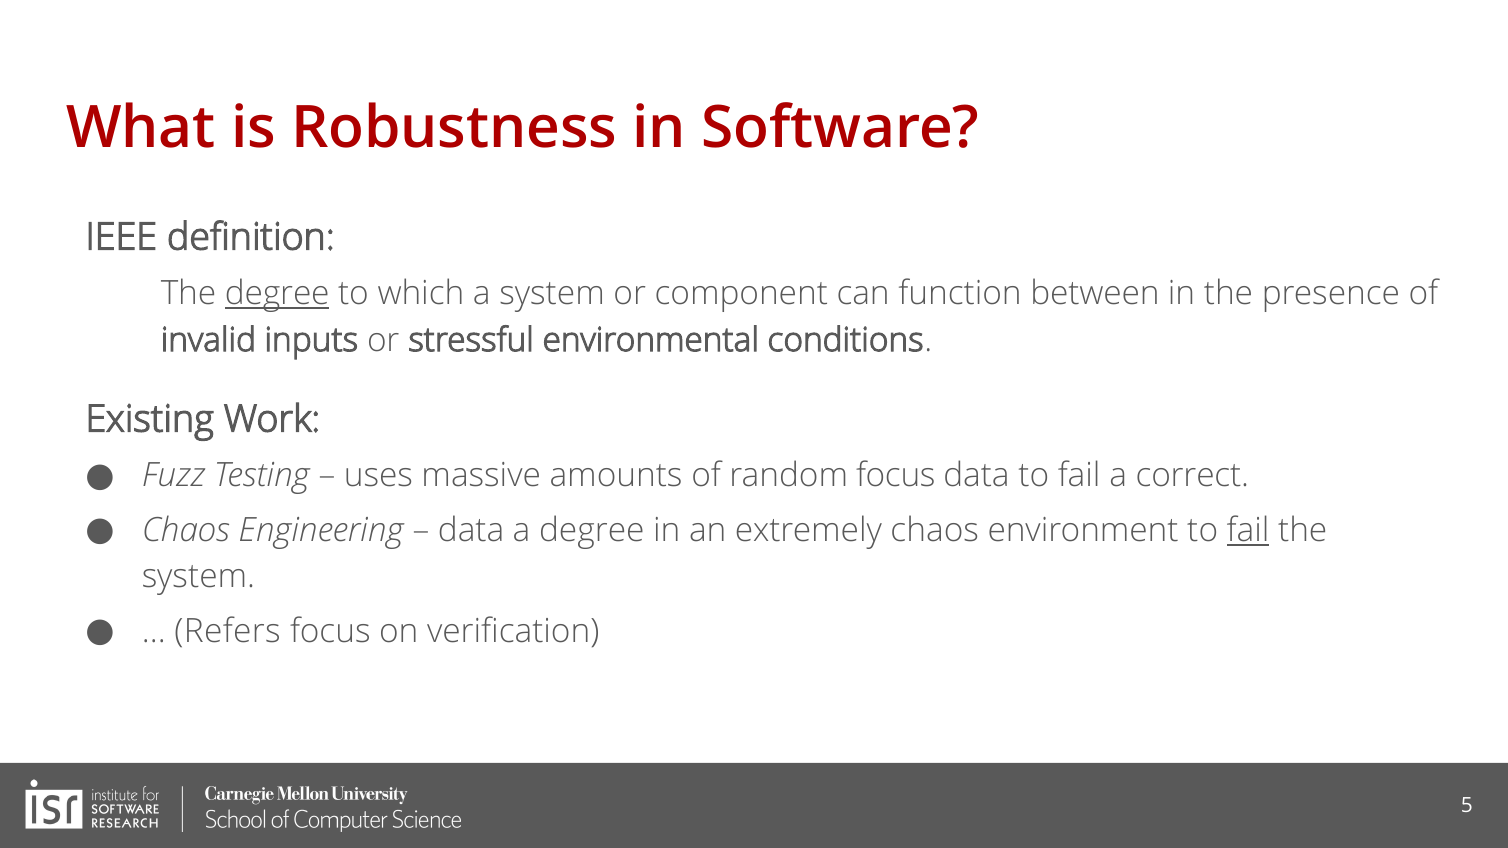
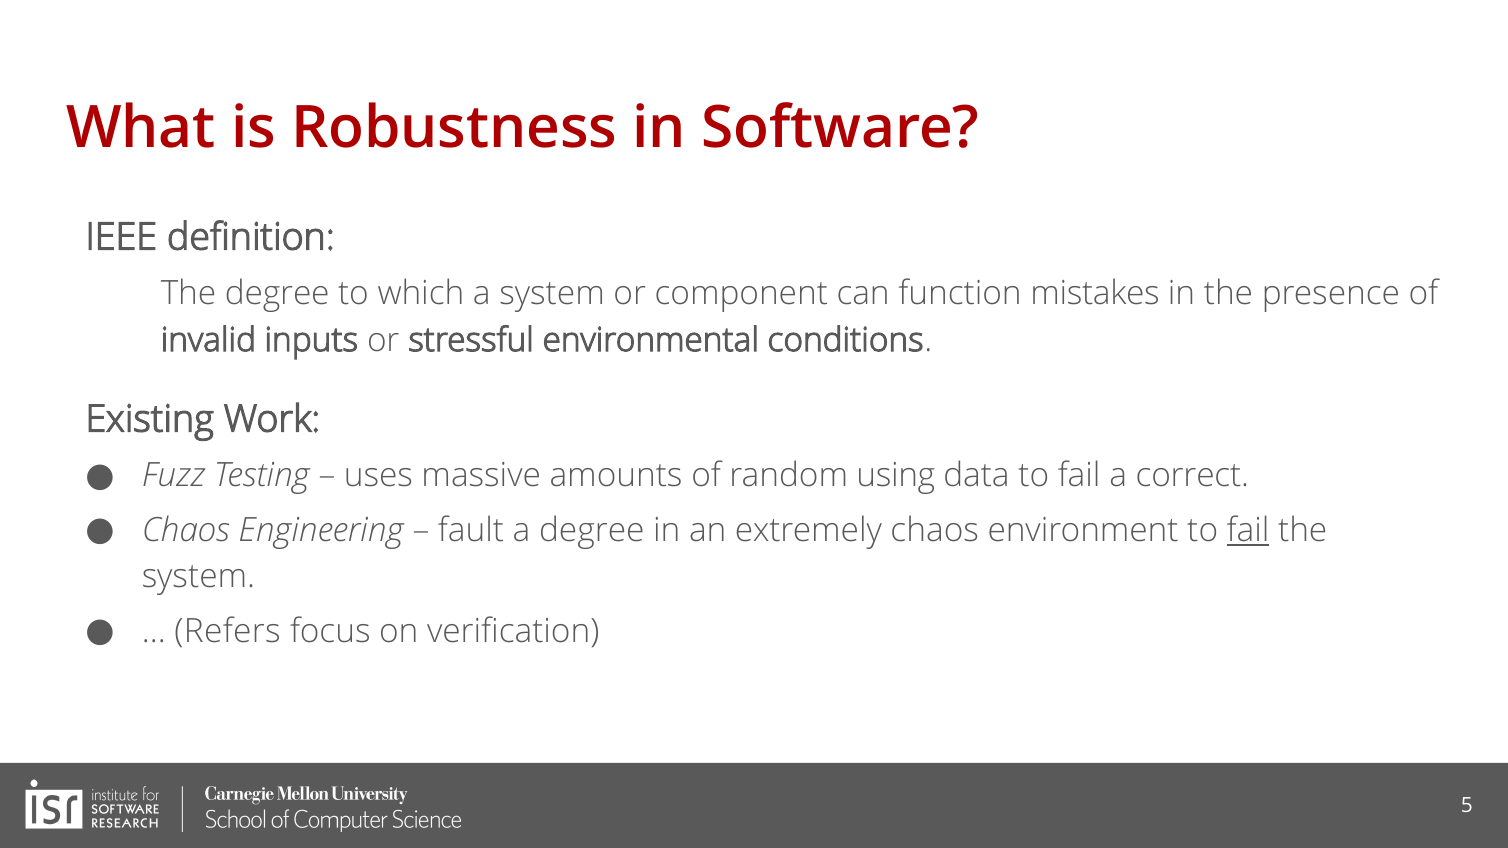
degree underline: present -> none (277, 294)
between: between -> mistakes (1095, 294)
random focus: focus -> using (896, 476)
data: data -> fault (471, 531)
